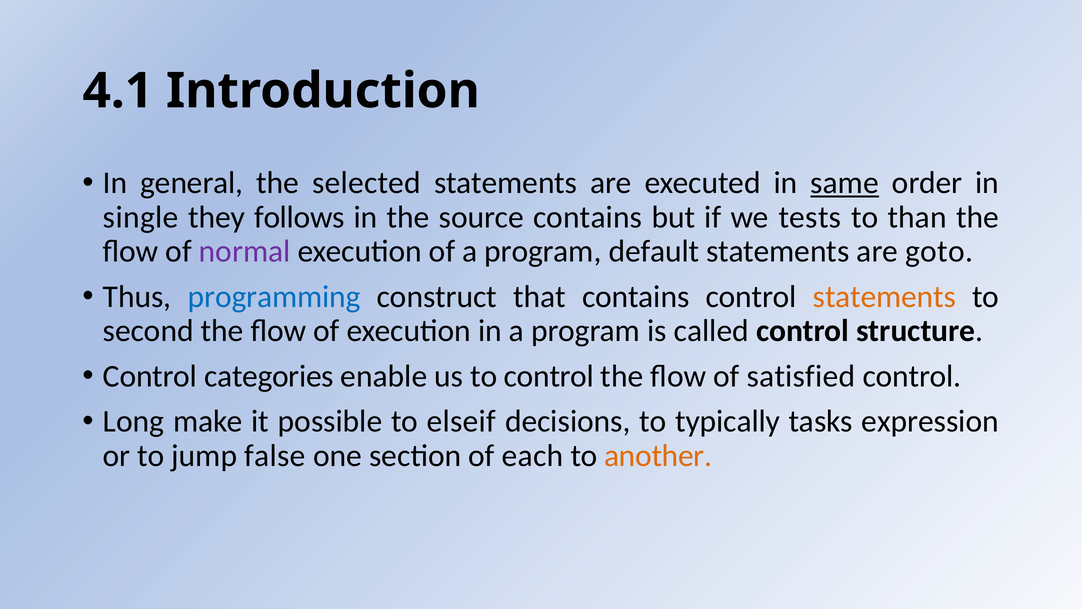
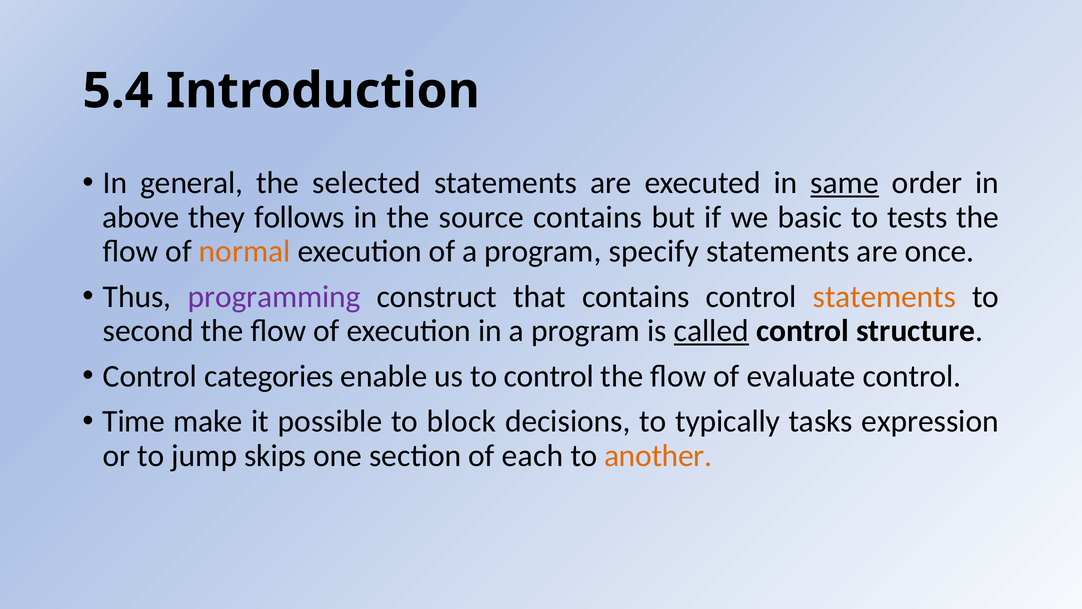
4.1: 4.1 -> 5.4 (118, 91)
single: single -> above (141, 217)
tests: tests -> basic (810, 217)
than: than -> tests (917, 217)
normal colour: purple -> orange (245, 251)
default: default -> specify (654, 251)
goto: goto -> once (940, 251)
programming colour: blue -> purple (274, 296)
called underline: none -> present (711, 331)
satisfied: satisfied -> evaluate (801, 376)
Long: Long -> Time (134, 421)
elseif: elseif -> block (461, 421)
false: false -> skips (275, 455)
